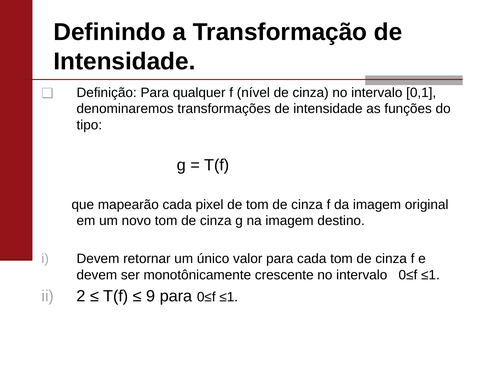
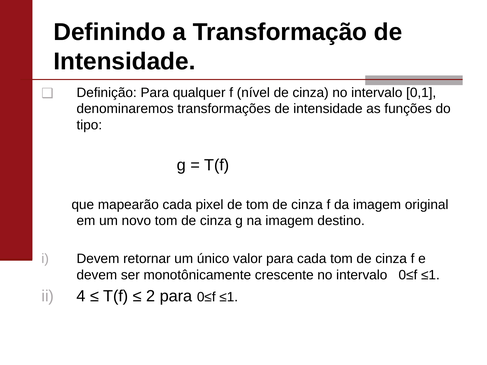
2: 2 -> 4 (81, 296)
9: 9 -> 2 (151, 296)
